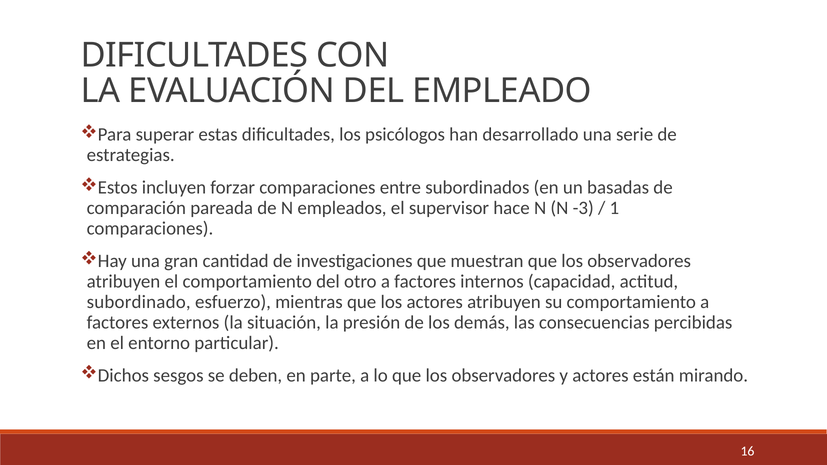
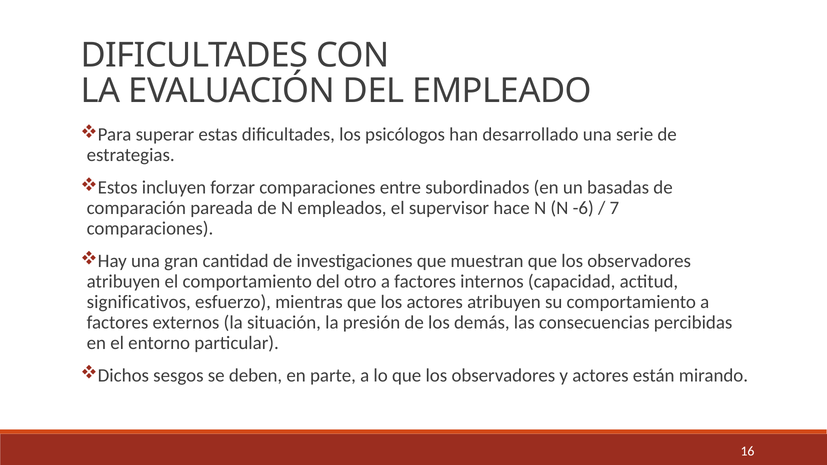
-3: -3 -> -6 (583, 208)
1: 1 -> 7 (614, 208)
subordinado: subordinado -> significativos (139, 302)
